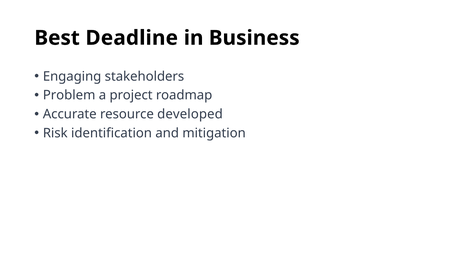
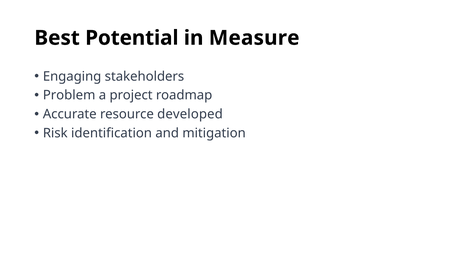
Deadline: Deadline -> Potential (132, 38)
Business: Business -> Measure (254, 38)
